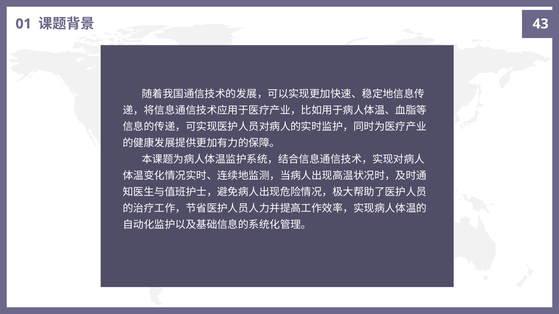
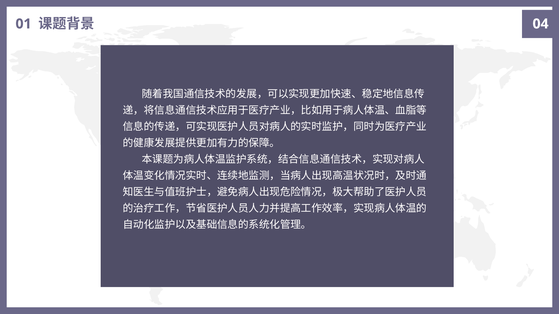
43: 43 -> 04 (541, 24)
